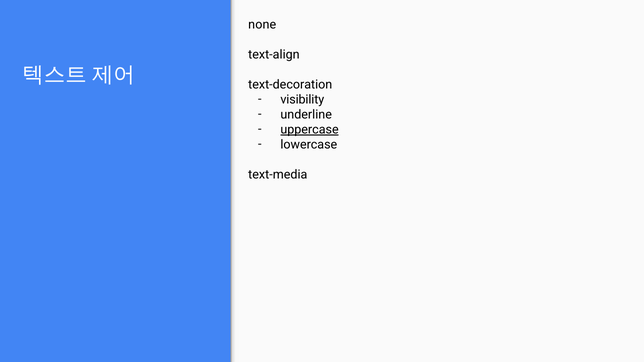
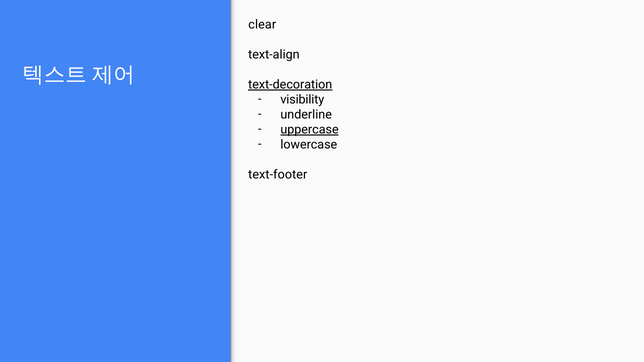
none: none -> clear (262, 24)
text-decoration underline: none -> present (290, 85)
text-media: text-media -> text-footer (278, 175)
